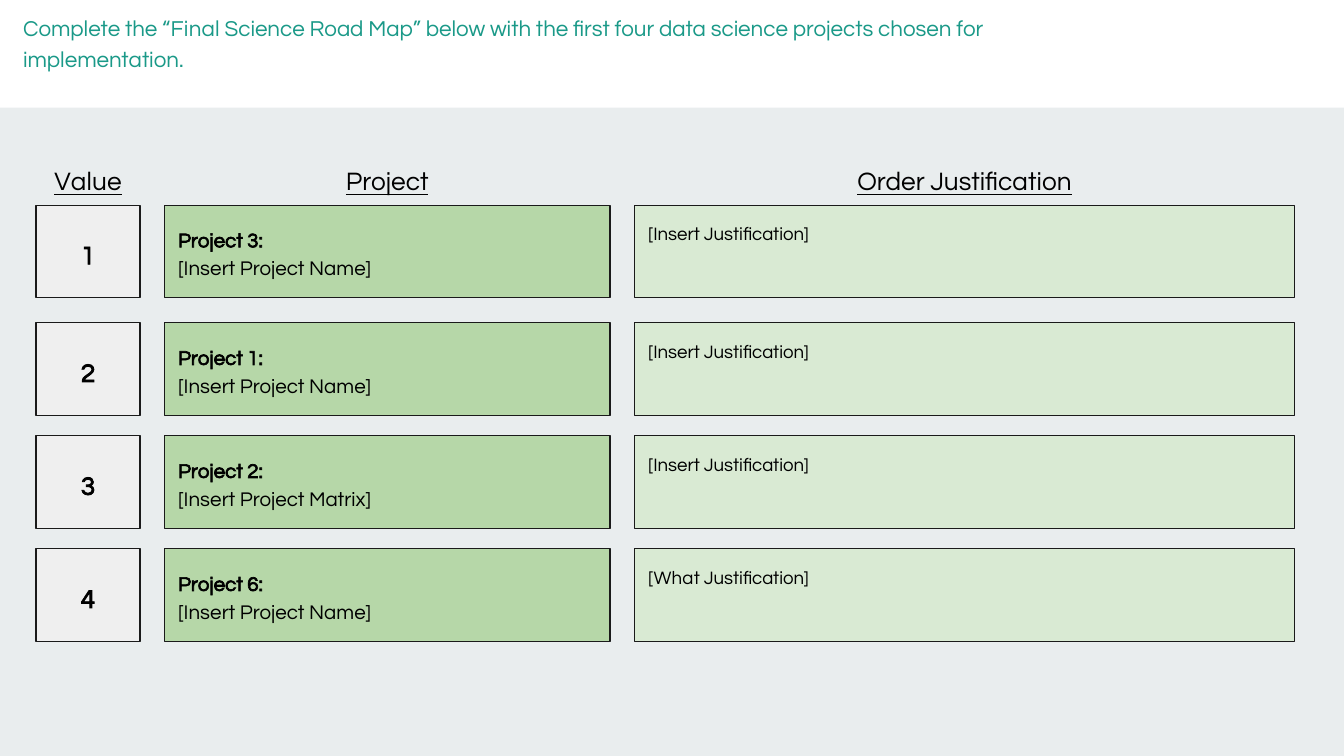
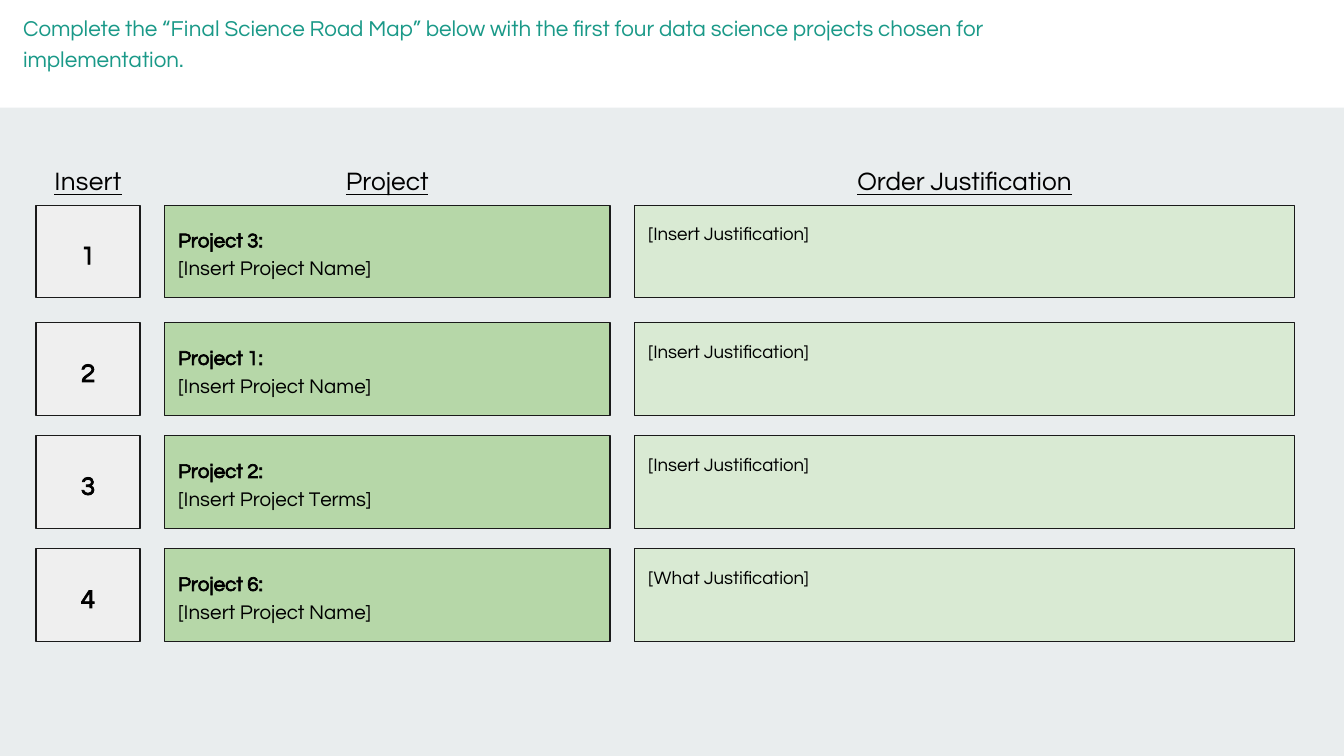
Value: Value -> Insert (88, 182)
Matrix: Matrix -> Terms (340, 500)
